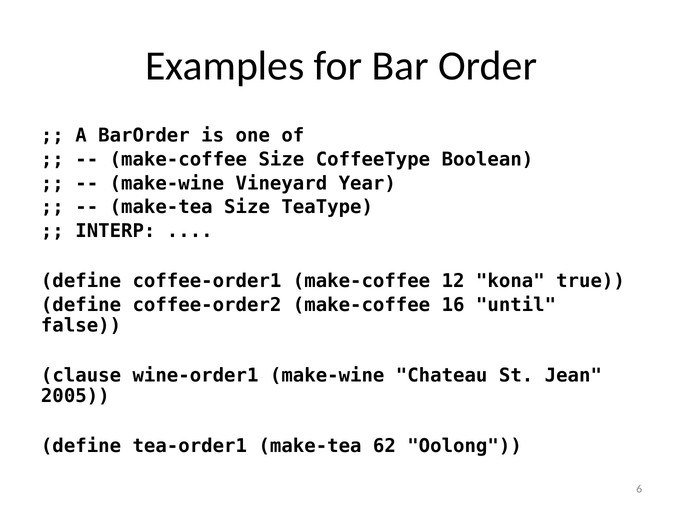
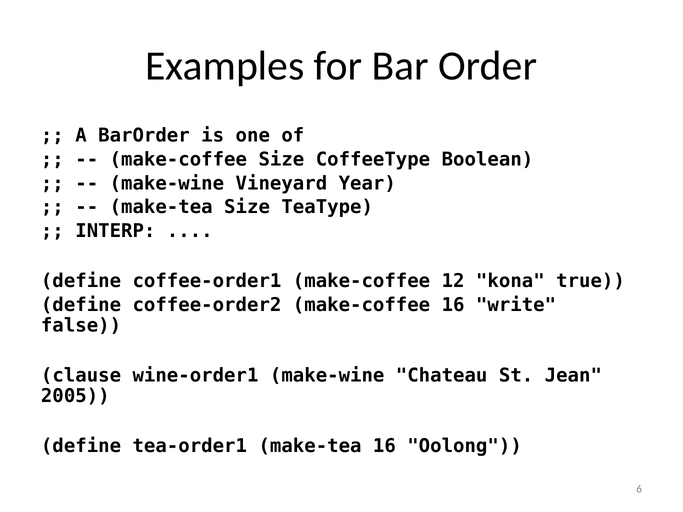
until: until -> write (516, 305)
make-tea 62: 62 -> 16 (384, 446)
